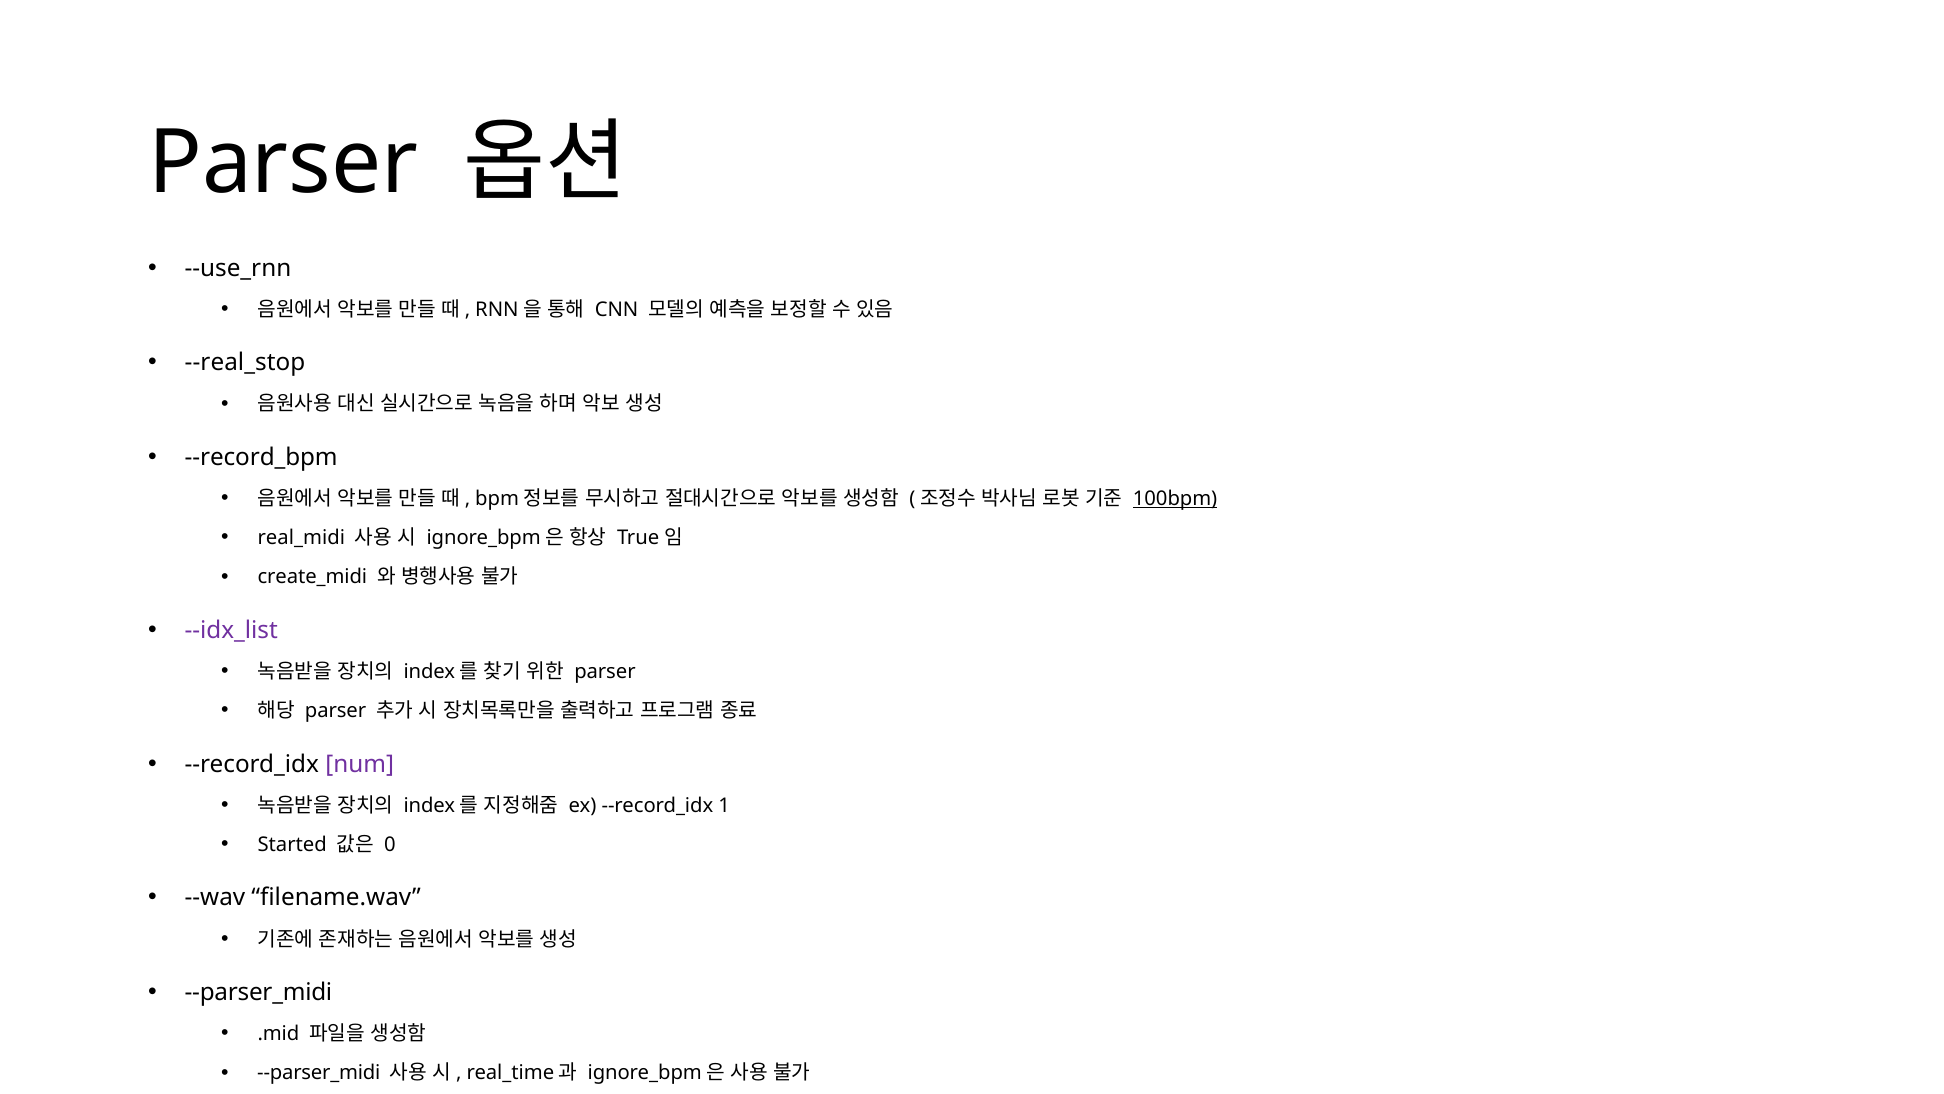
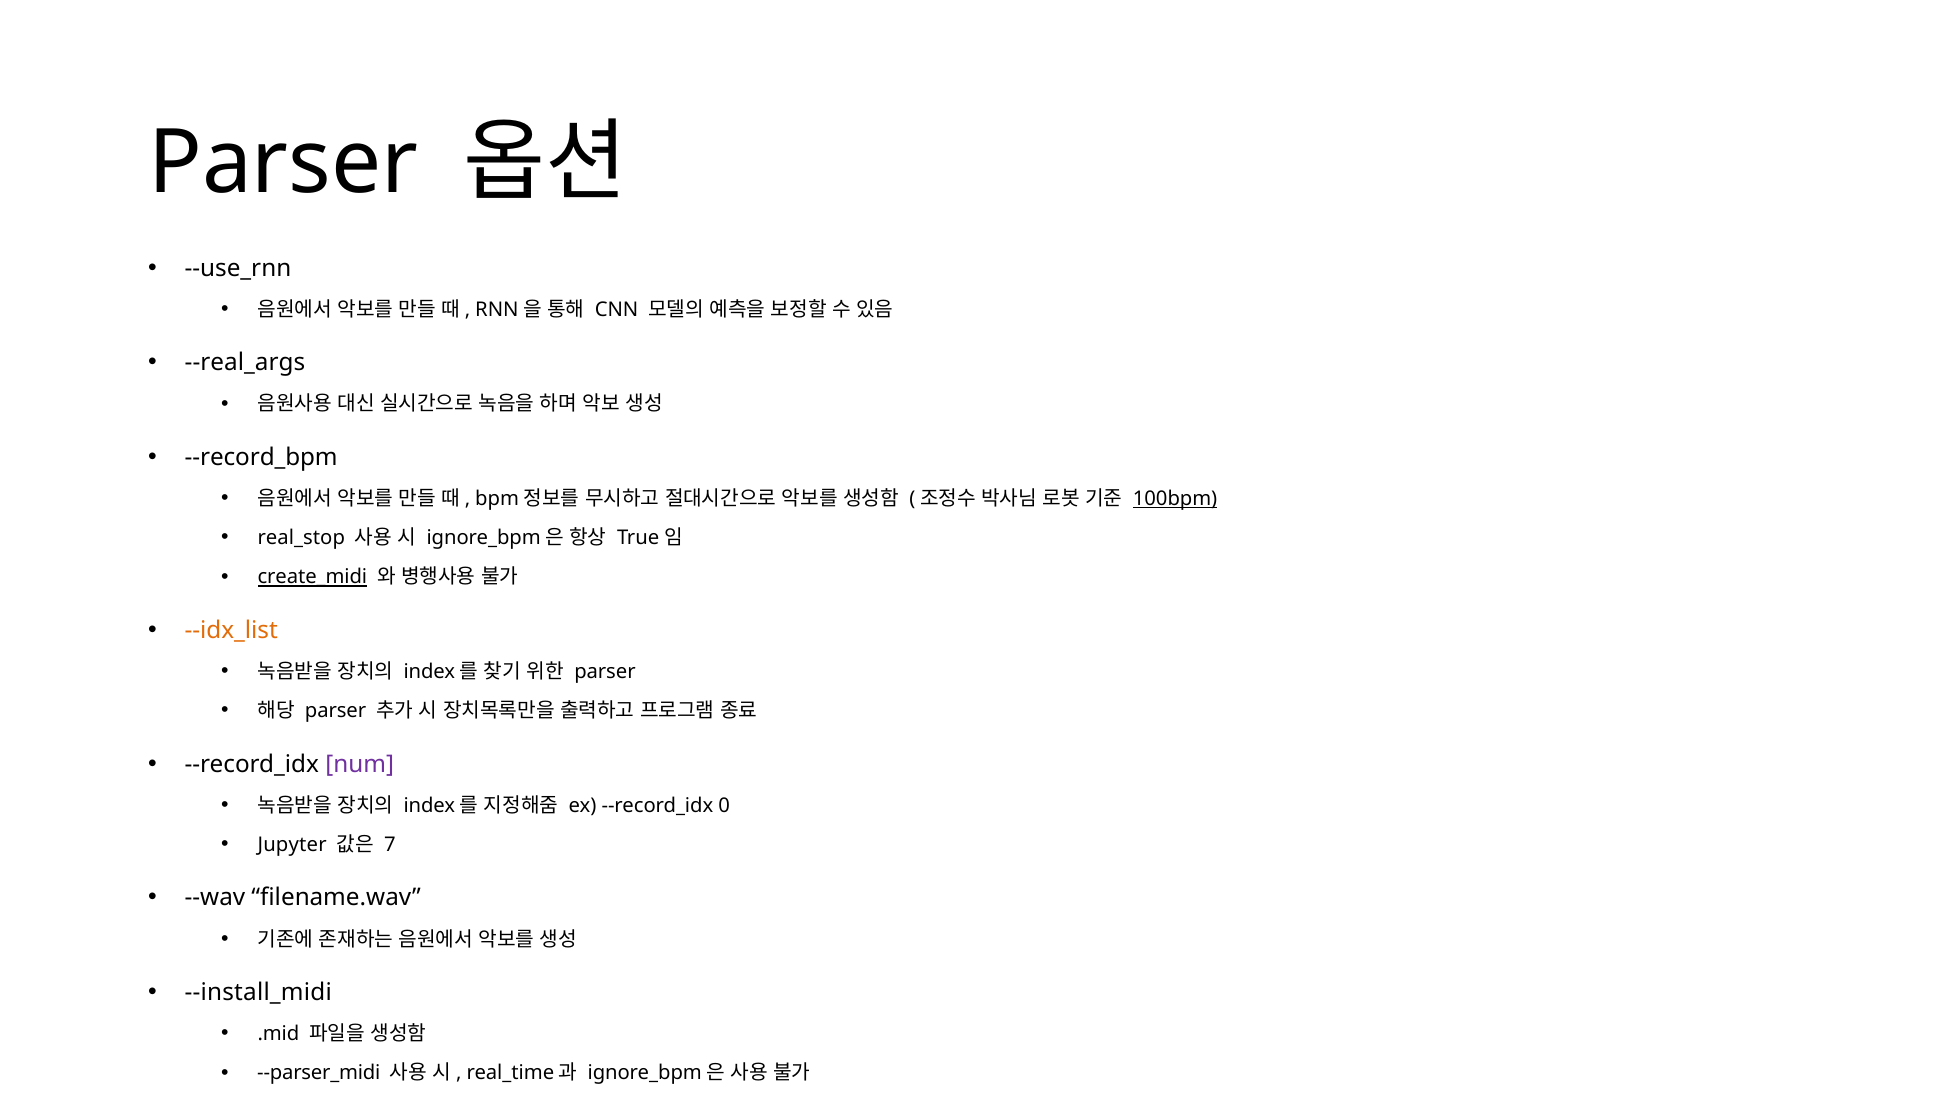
--real_stop: --real_stop -> --real_args (245, 363)
real_midi: real_midi -> real_stop (301, 538)
create_midi underline: none -> present (312, 577)
--idx_list colour: purple -> orange (231, 630)
1: 1 -> 0 (724, 805)
Started: Started -> Jupyter (292, 844)
0: 0 -> 7 (390, 844)
--parser_midi: --parser_midi -> --install_midi (258, 992)
